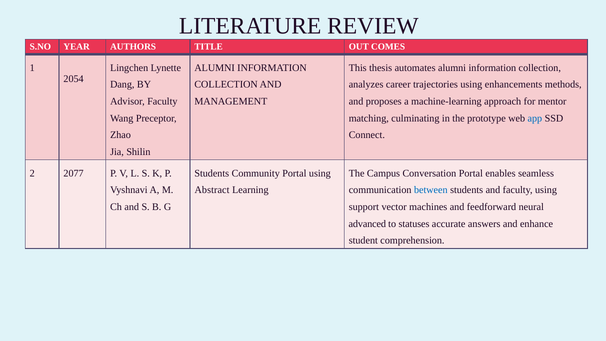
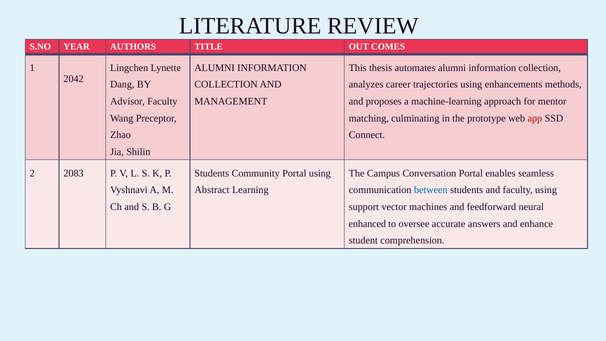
2054: 2054 -> 2042 (74, 79)
app colour: blue -> red (535, 118)
2077: 2077 -> 2083 (74, 173)
advanced: advanced -> enhanced (367, 224)
statuses: statuses -> oversee (414, 224)
